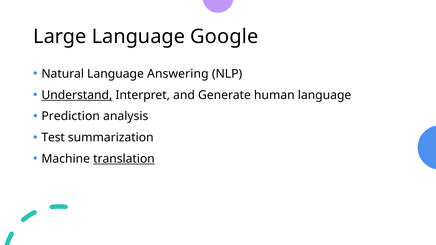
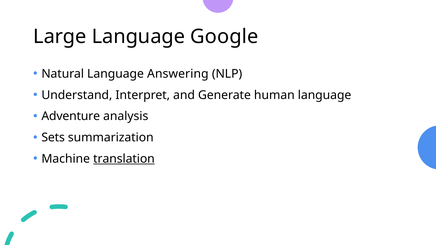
Understand underline: present -> none (77, 95)
Prediction: Prediction -> Adventure (71, 116)
Test: Test -> Sets (53, 138)
